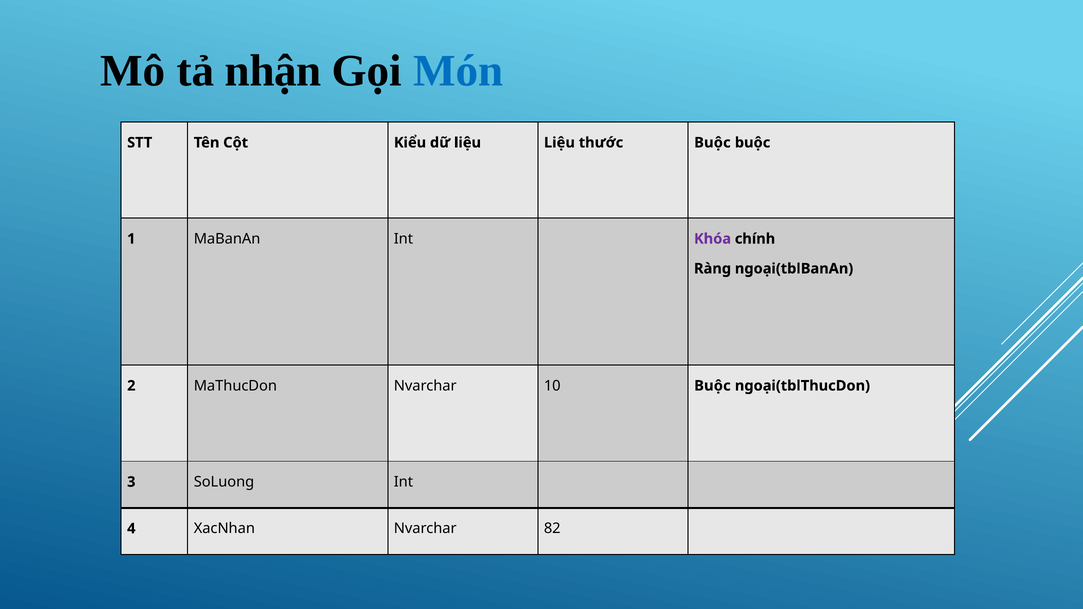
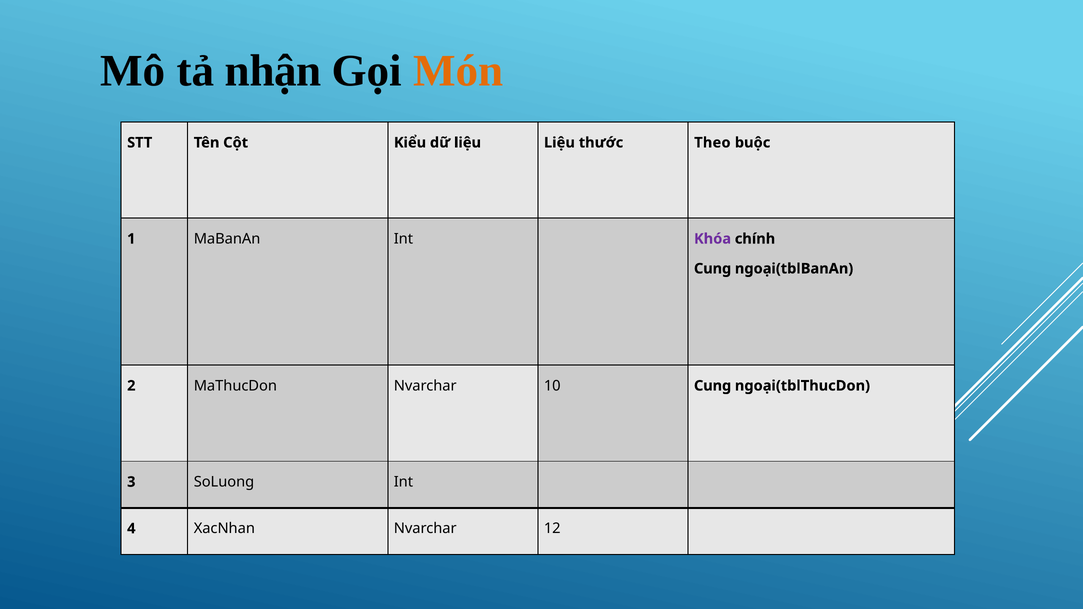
Món colour: blue -> orange (458, 71)
thước Buộc: Buộc -> Theo (712, 143)
Ràng: Ràng -> Cung (713, 269)
10 Buộc: Buộc -> Cung (713, 386)
82: 82 -> 12 (552, 529)
